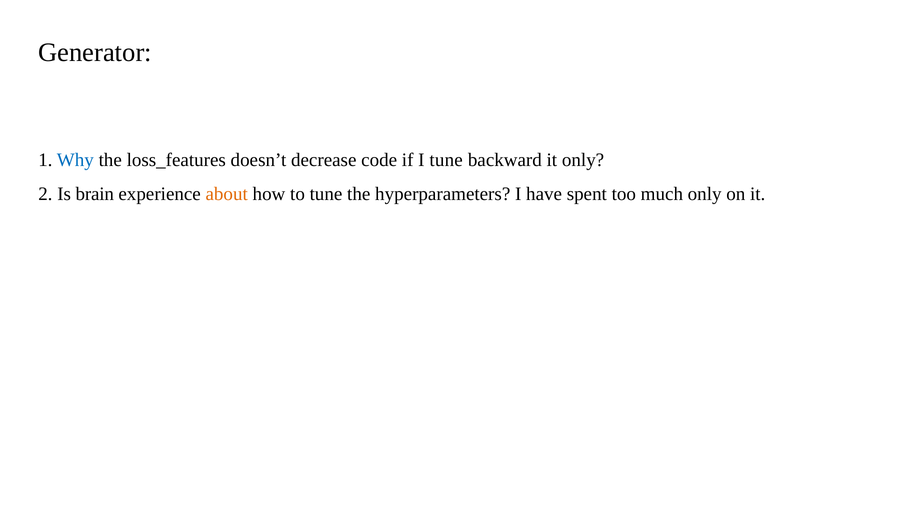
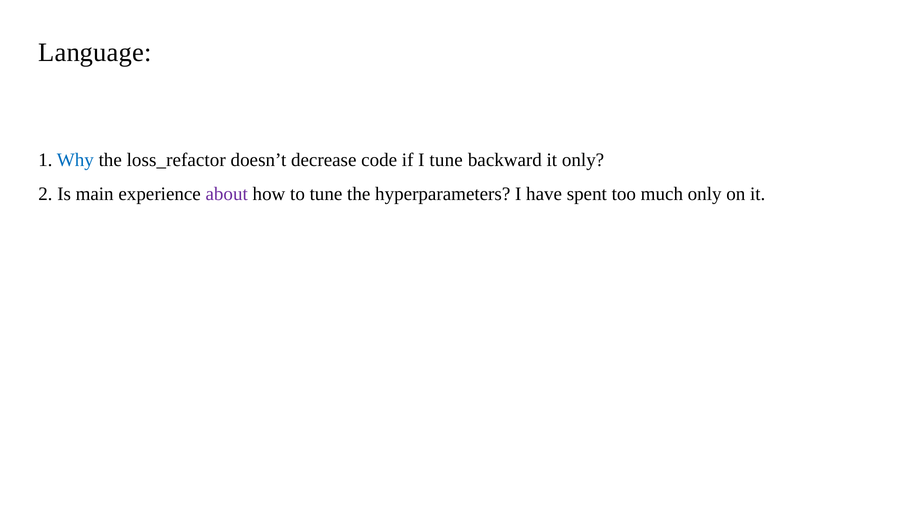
Generator: Generator -> Language (95, 52)
loss_features: loss_features -> loss_refactor (176, 160)
brain: brain -> main (95, 194)
about colour: orange -> purple (227, 194)
